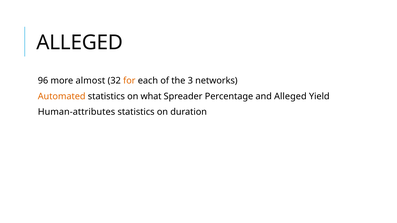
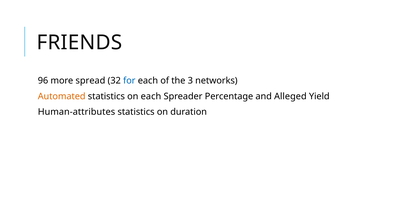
ALLEGED: ALLEGED -> FRIENDS (79, 43)
almost: almost -> spread (90, 81)
for colour: orange -> blue (129, 81)
on what: what -> each (151, 96)
